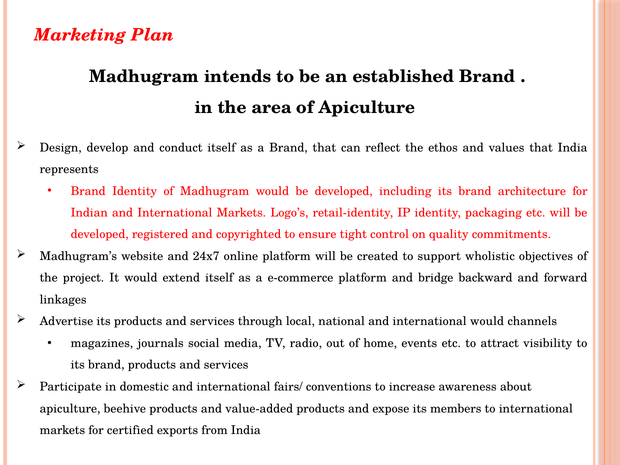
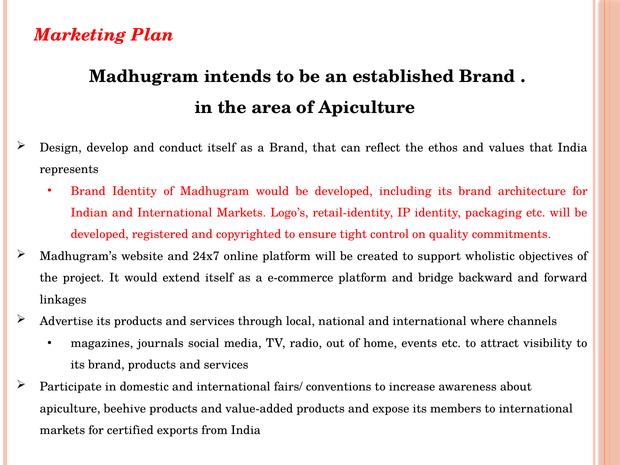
international would: would -> where (487, 321)
